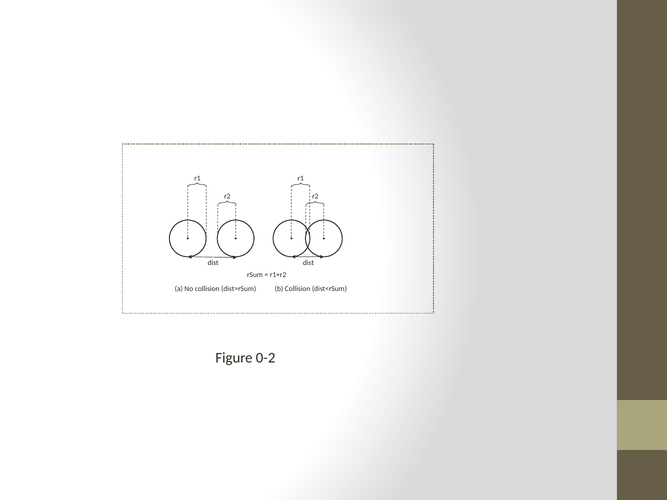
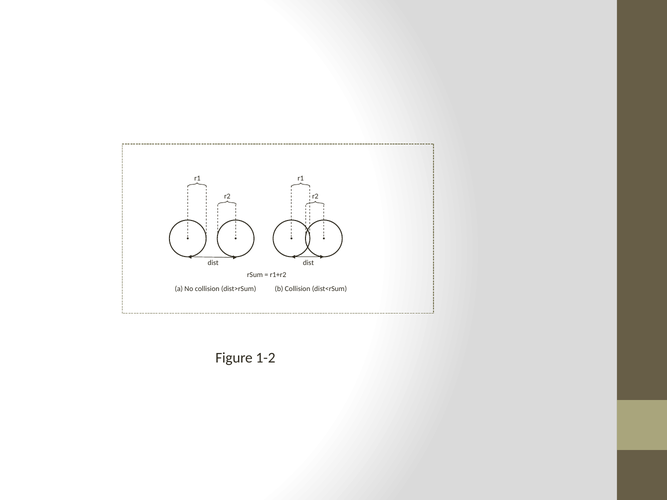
0-2: 0-2 -> 1-2 (266, 358)
